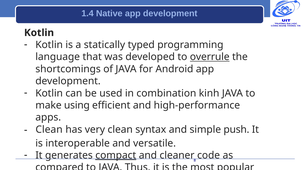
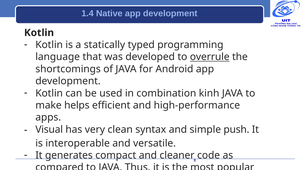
using: using -> helps (77, 106)
Clean: Clean -> Visual (49, 130)
compact underline: present -> none (116, 156)
